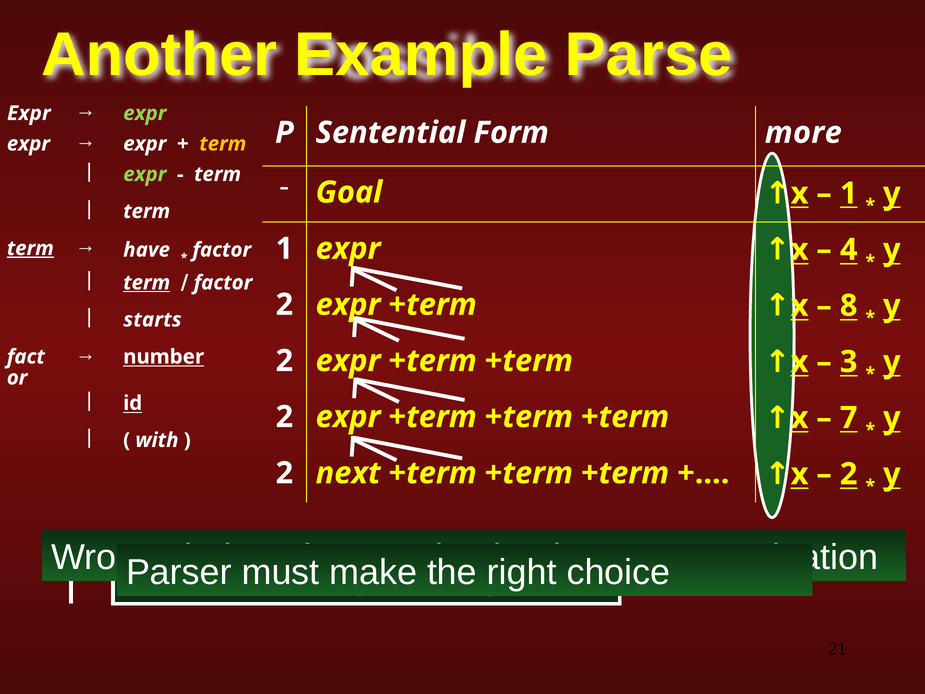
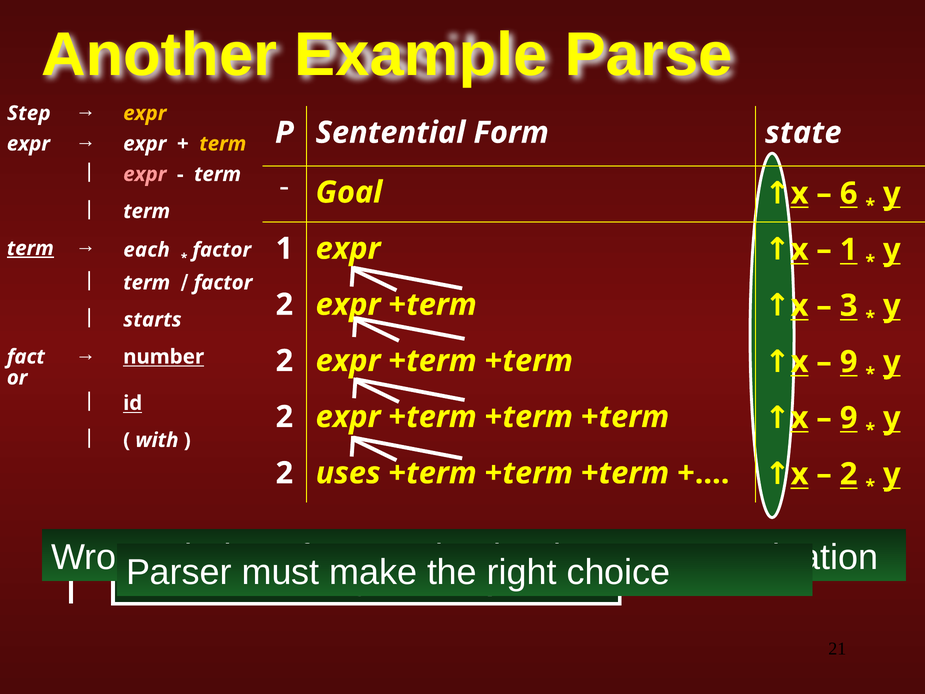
Expr: Expr -> Step (29, 113)
expr colour: light green -> yellow (145, 113)
more: more -> state (803, 133)
expr colour: light green -> pink (145, 174)
1: 1 -> 6 (849, 193)
4: 4 -> 1 (849, 250)
have: have -> each (147, 250)
term underline: present -> none (147, 283)
8: 8 -> 3 (849, 306)
3: 3 -> 9 (849, 362)
7: 7 -> 9 (849, 418)
next: next -> uses (348, 473)
